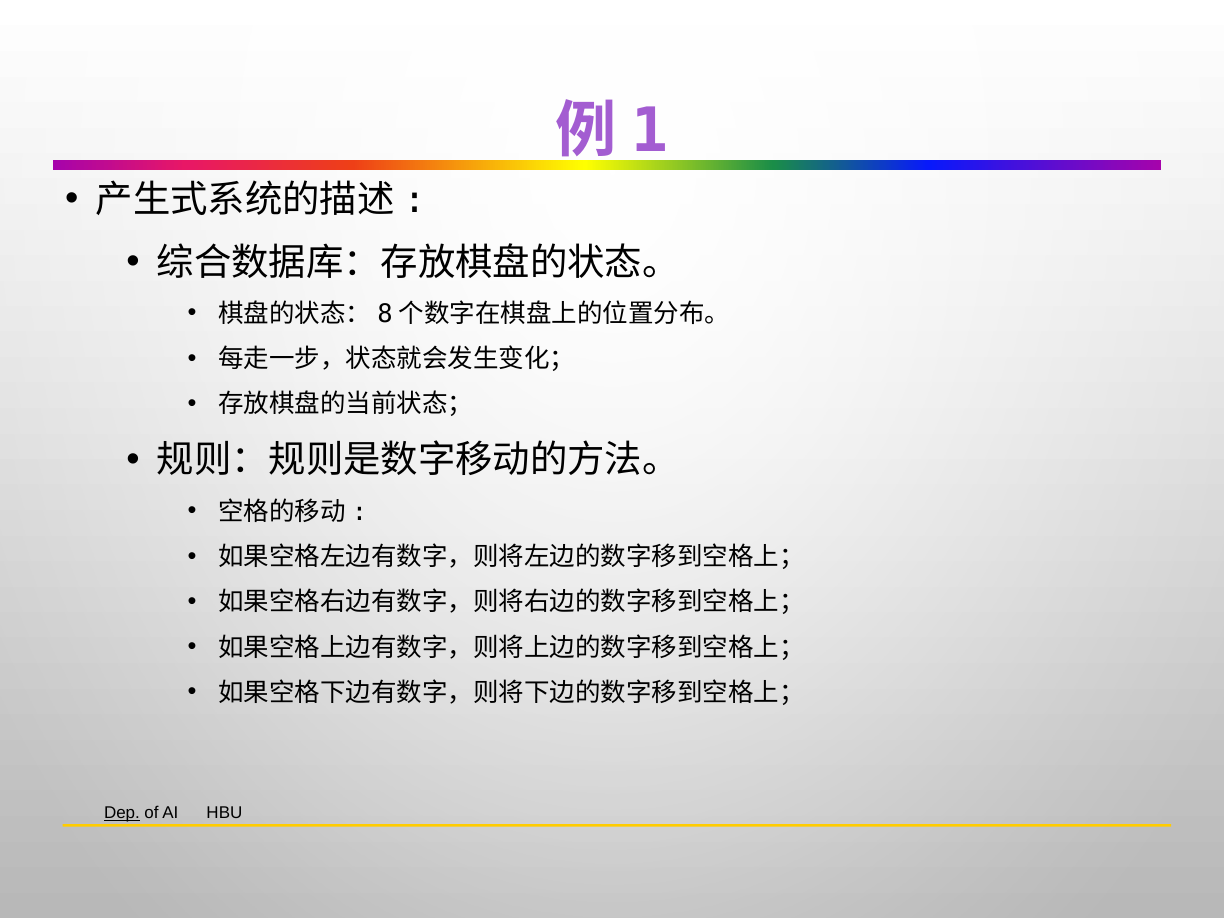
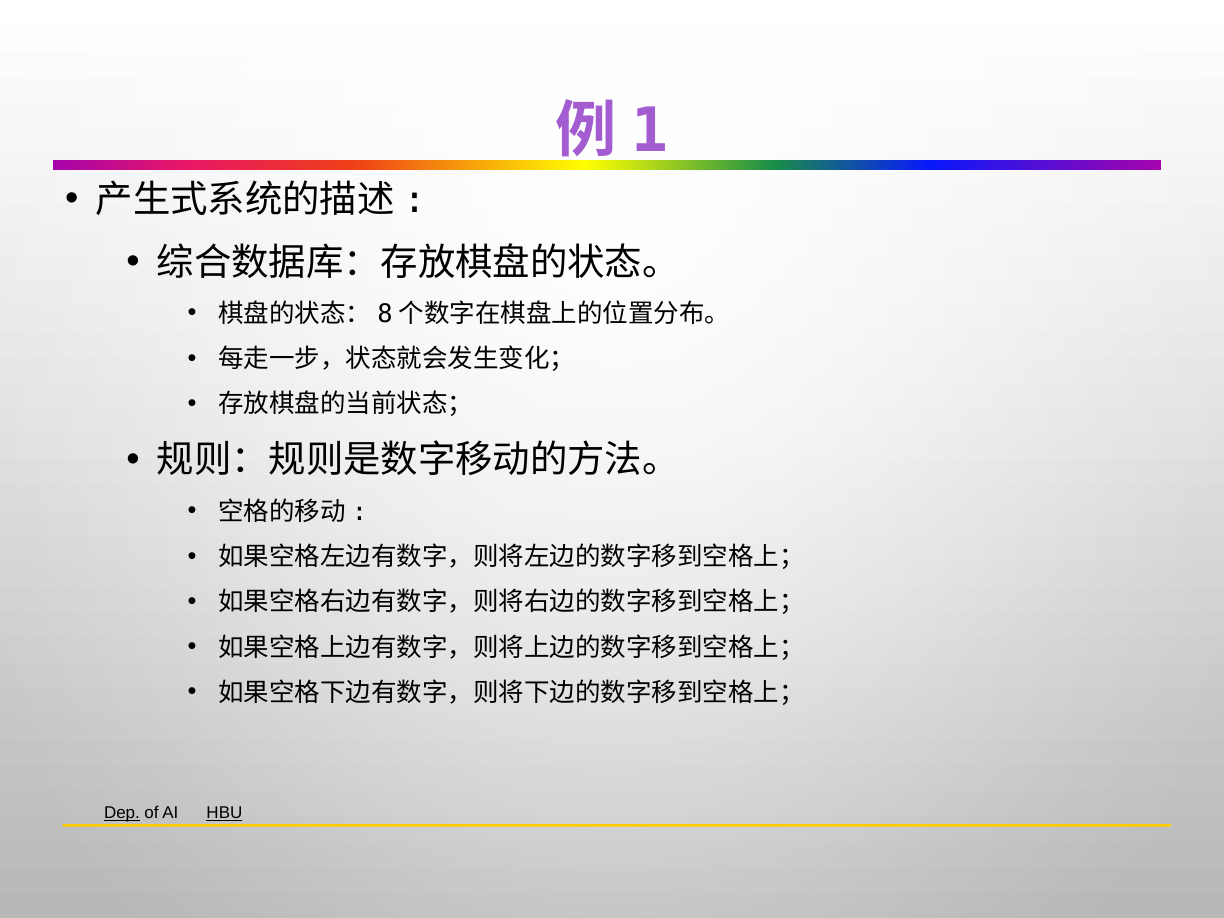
HBU underline: none -> present (224, 813)
